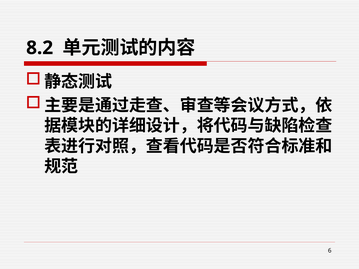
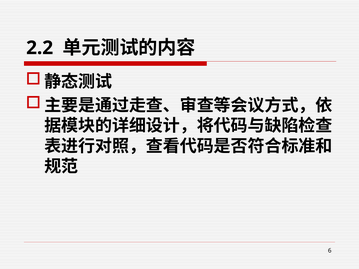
8.2: 8.2 -> 2.2 (40, 48)
